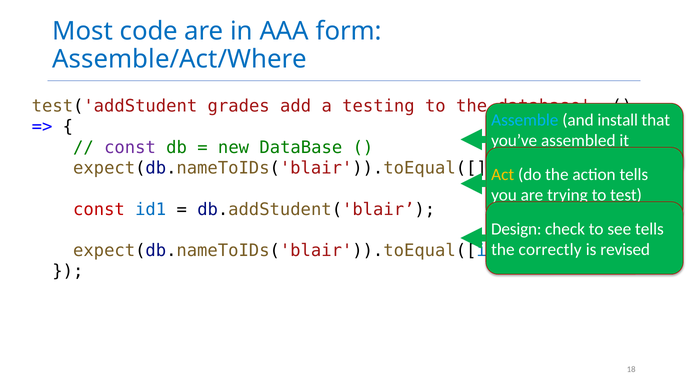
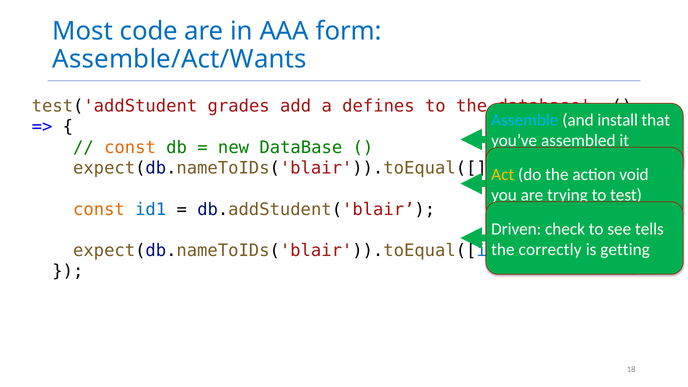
Assemble/Act/Where: Assemble/Act/Where -> Assemble/Act/Wants (180, 59)
testing: testing -> defines (378, 106)
const colour: purple -> orange (130, 147)
action tells: tells -> void (634, 174)
const colour: red -> orange (99, 209)
Design: Design -> Driven (516, 229)
revised: revised -> getting (625, 249)
